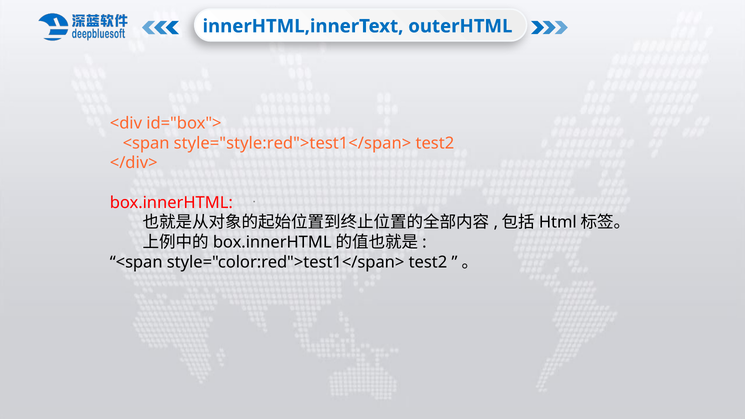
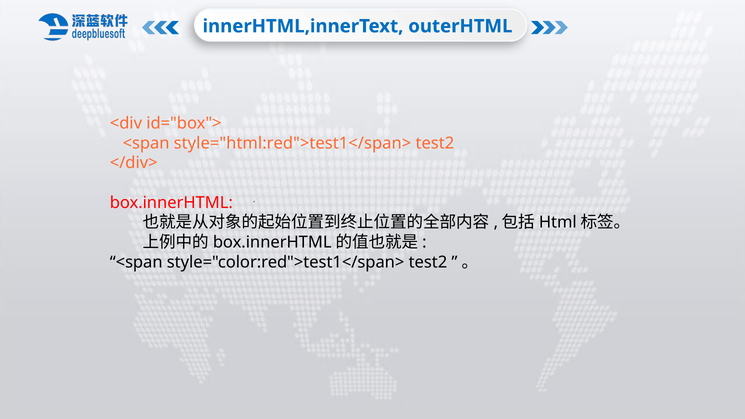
style="style:red">test1</span>: style="style:red">test1</span> -> style="html:red">test1</span> (293, 143)
